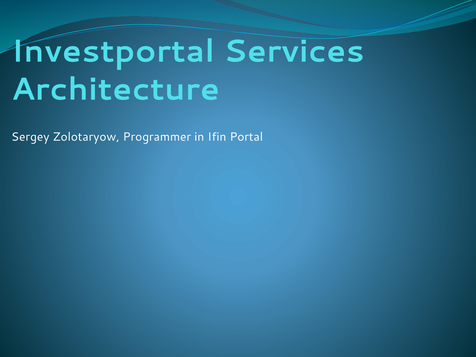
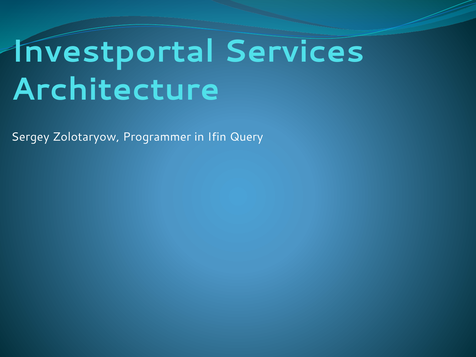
Portal: Portal -> Query (246, 137)
